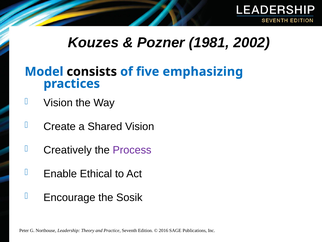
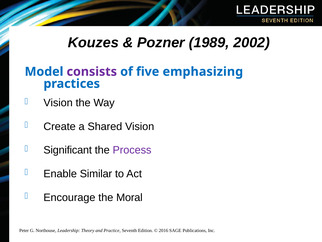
1981: 1981 -> 1989 (209, 43)
consists colour: black -> purple (92, 71)
Creatively: Creatively -> Significant (68, 150)
Ethical: Ethical -> Similar (96, 173)
Sosik: Sosik -> Moral (129, 197)
